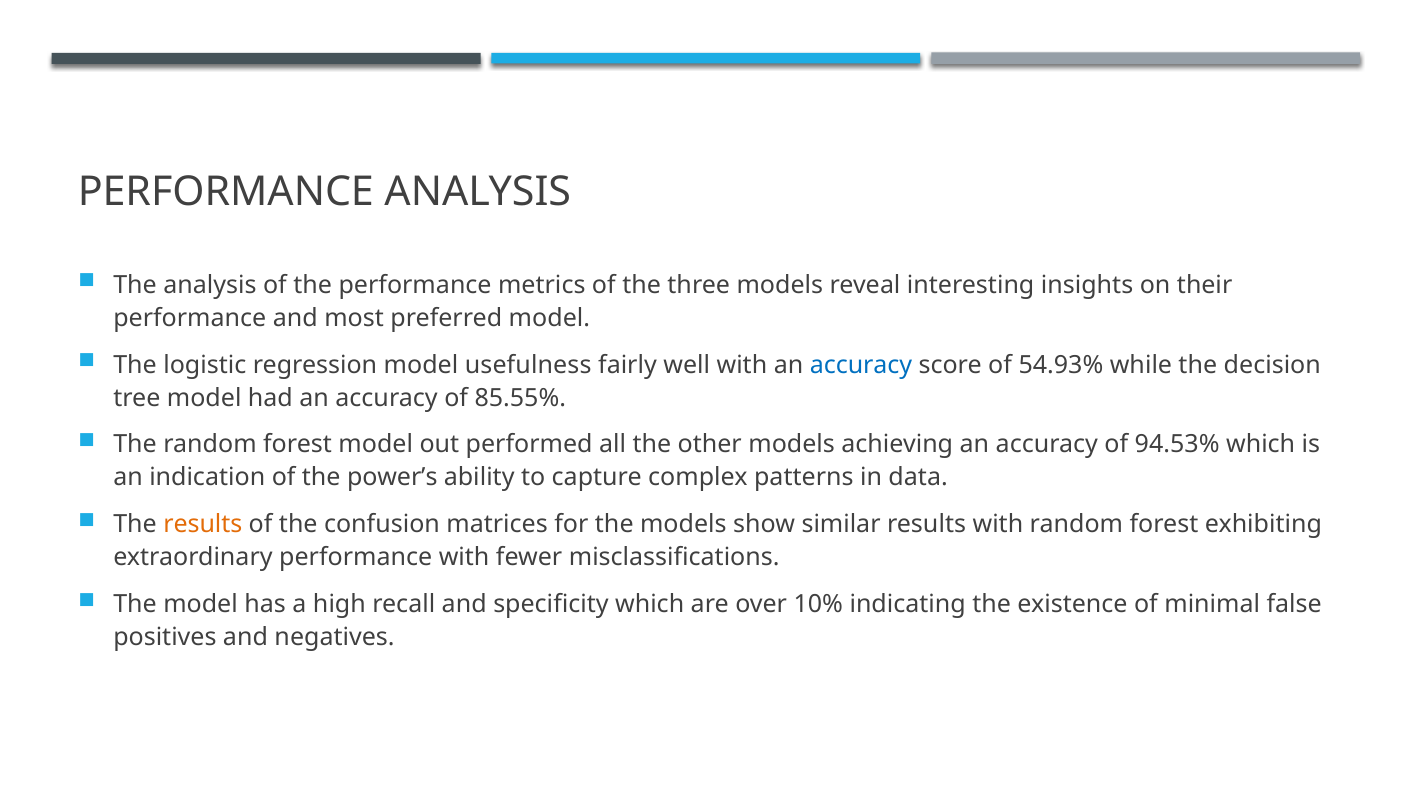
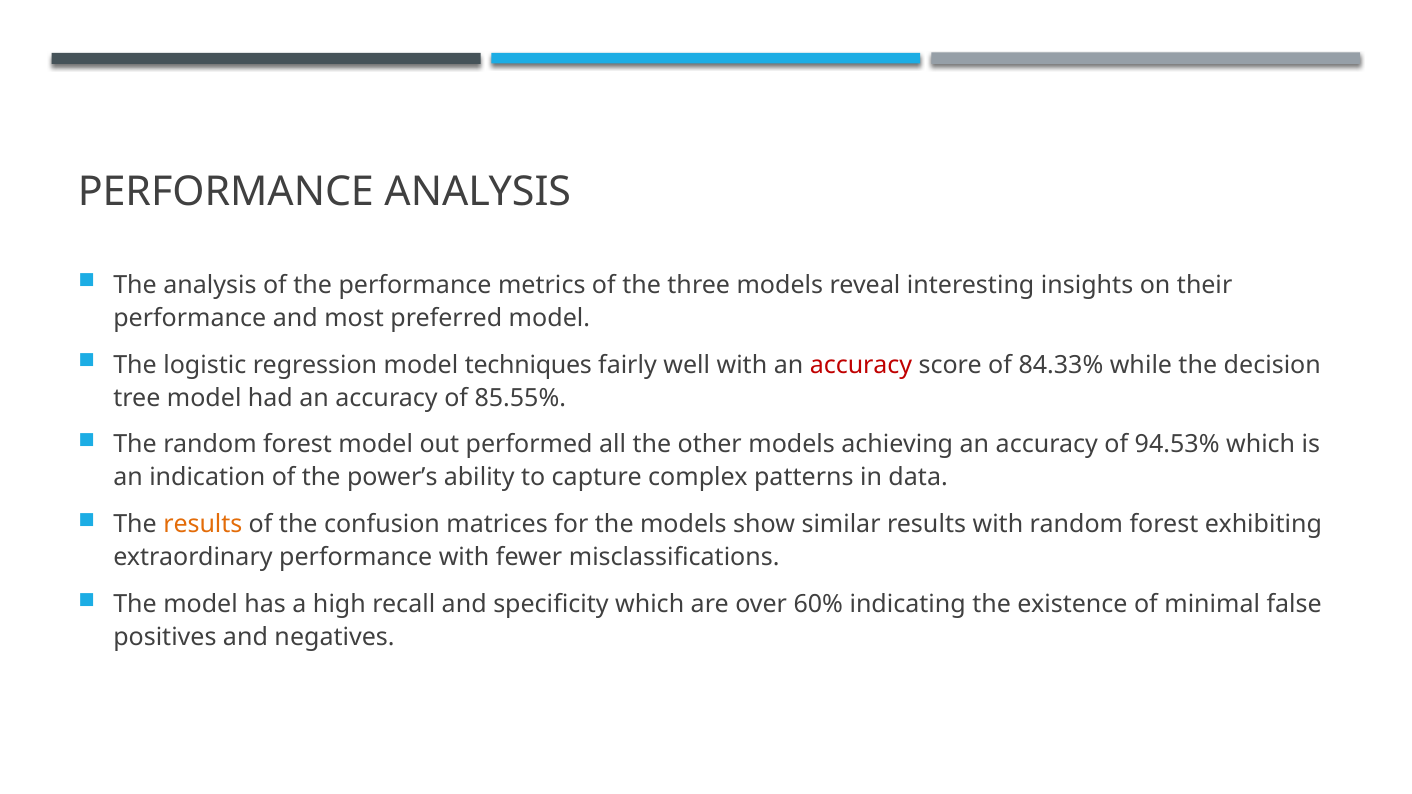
usefulness: usefulness -> techniques (528, 365)
accuracy colour: blue -> red (861, 365)
54.93%: 54.93% -> 84.33% (1061, 365)
10%: 10% -> 60% (818, 605)
